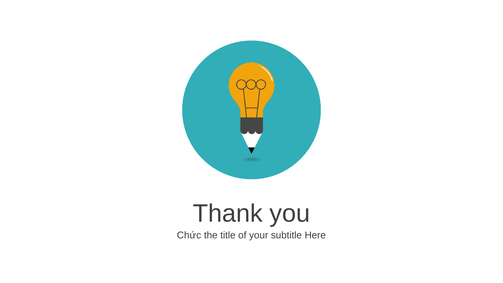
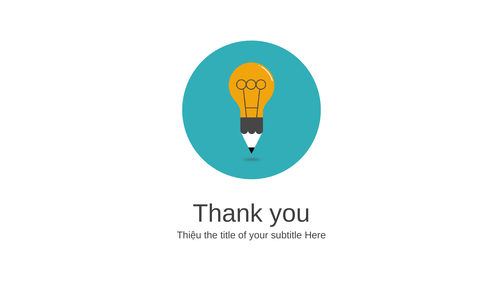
Chức: Chức -> Thiệu (189, 235)
